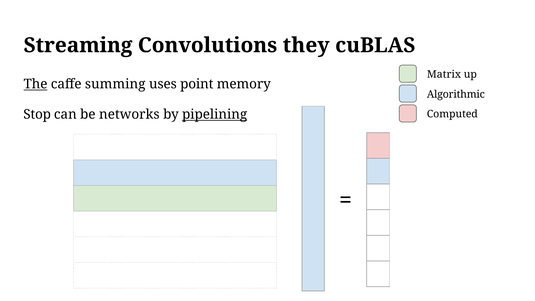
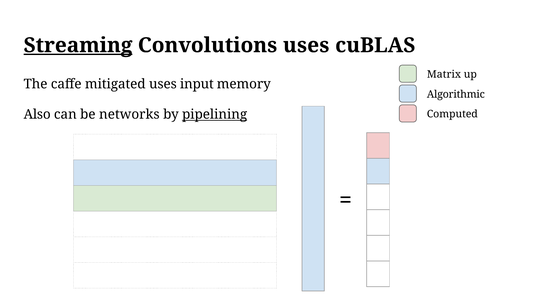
Streaming underline: none -> present (78, 45)
Convolutions they: they -> uses (306, 45)
The underline: present -> none (36, 84)
summing: summing -> mitigated (115, 84)
point: point -> input (197, 84)
Stop: Stop -> Also (37, 114)
